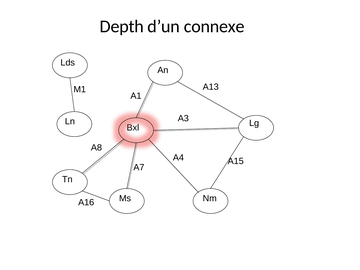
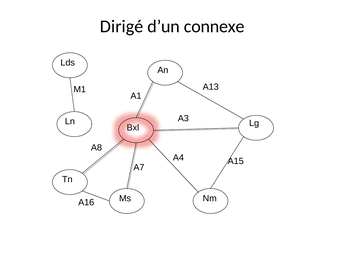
Depth: Depth -> Dirigé (122, 27)
